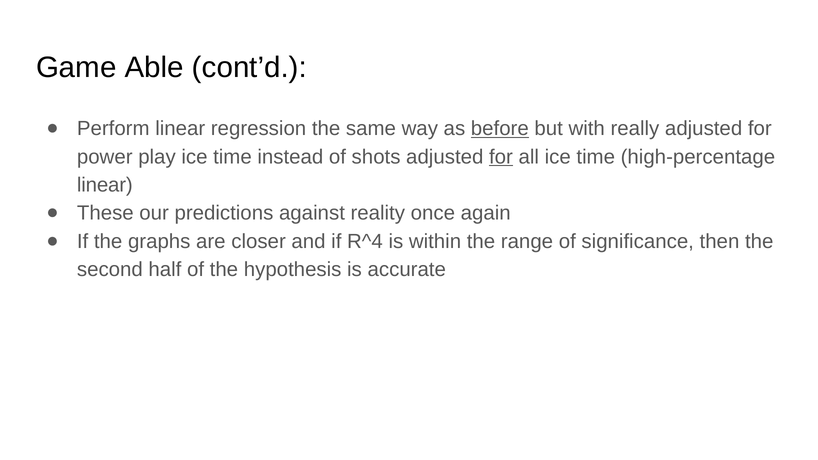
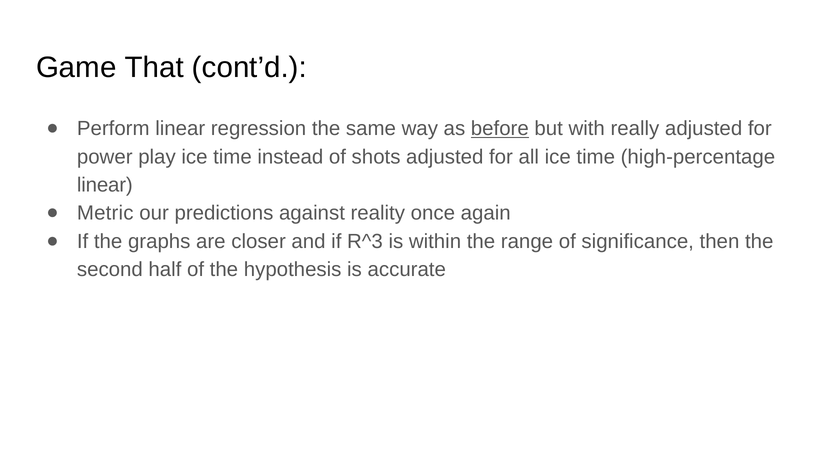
Able: Able -> That (154, 68)
for underline: present -> none (501, 157)
These: These -> Metric (105, 213)
R^4: R^4 -> R^3 (365, 241)
